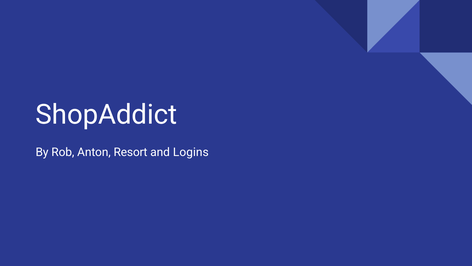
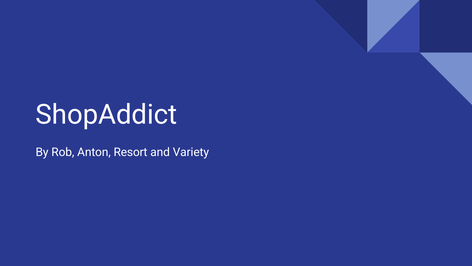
Logins: Logins -> Variety (191, 152)
